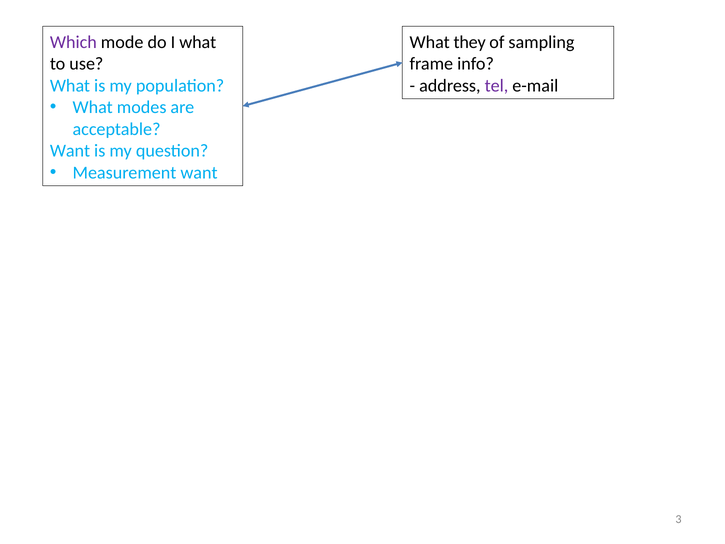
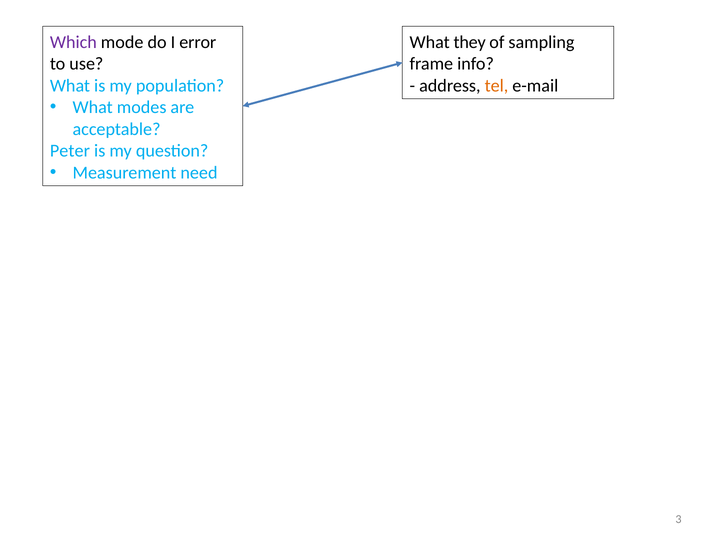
I what: what -> error (198, 42)
tel colour: purple -> orange (496, 86)
Want: Want -> Peter (70, 151)
Measurement want: want -> need (199, 173)
